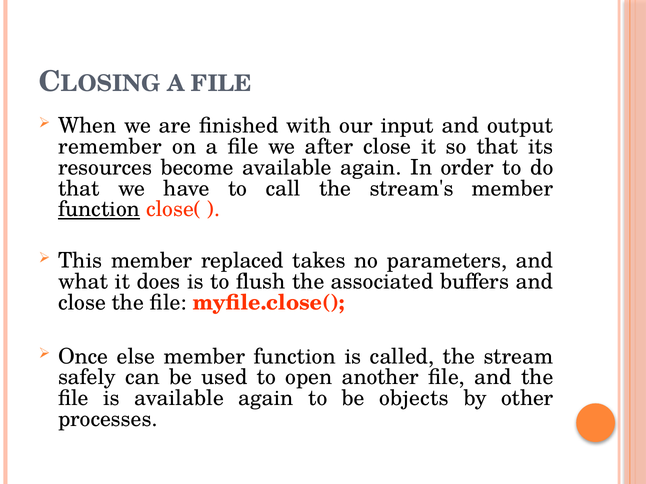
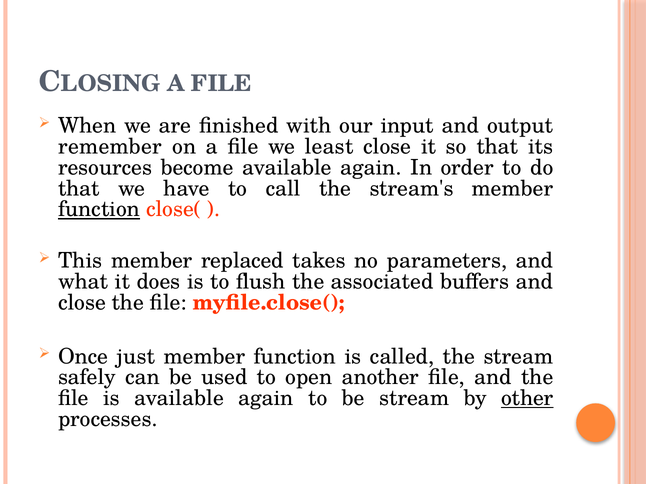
after: after -> least (329, 147)
else: else -> just (136, 357)
be objects: objects -> stream (414, 399)
other underline: none -> present (527, 399)
